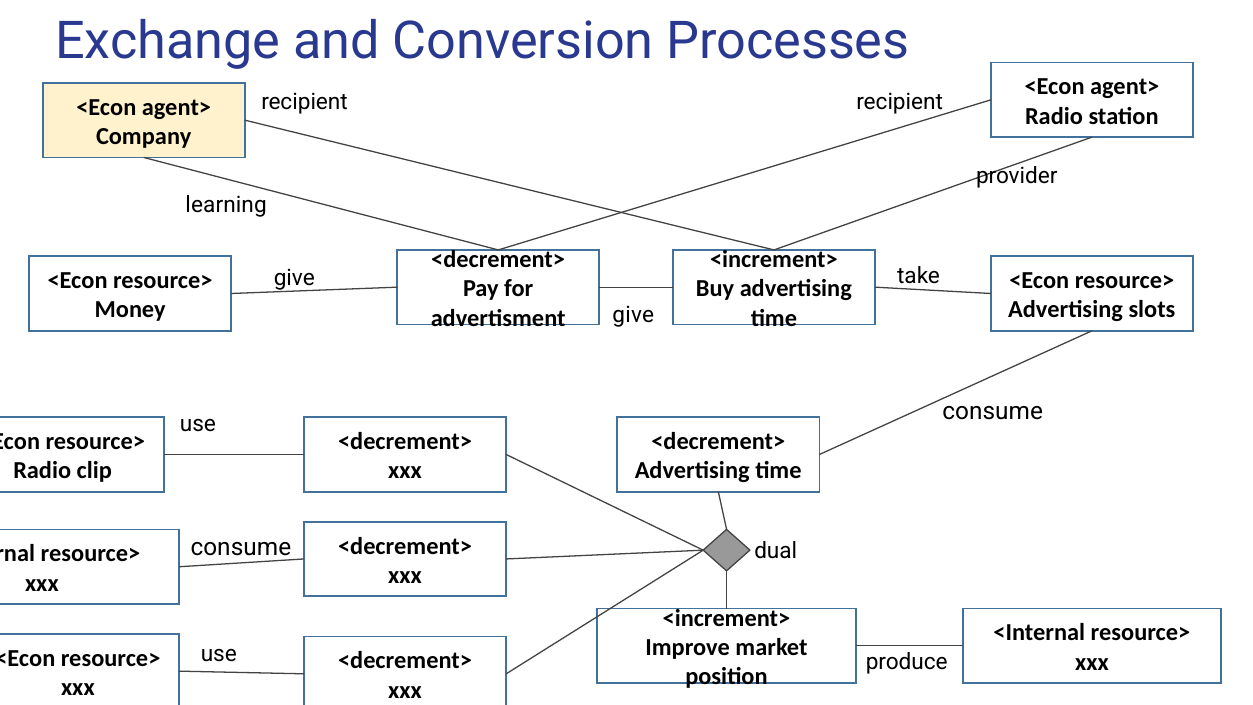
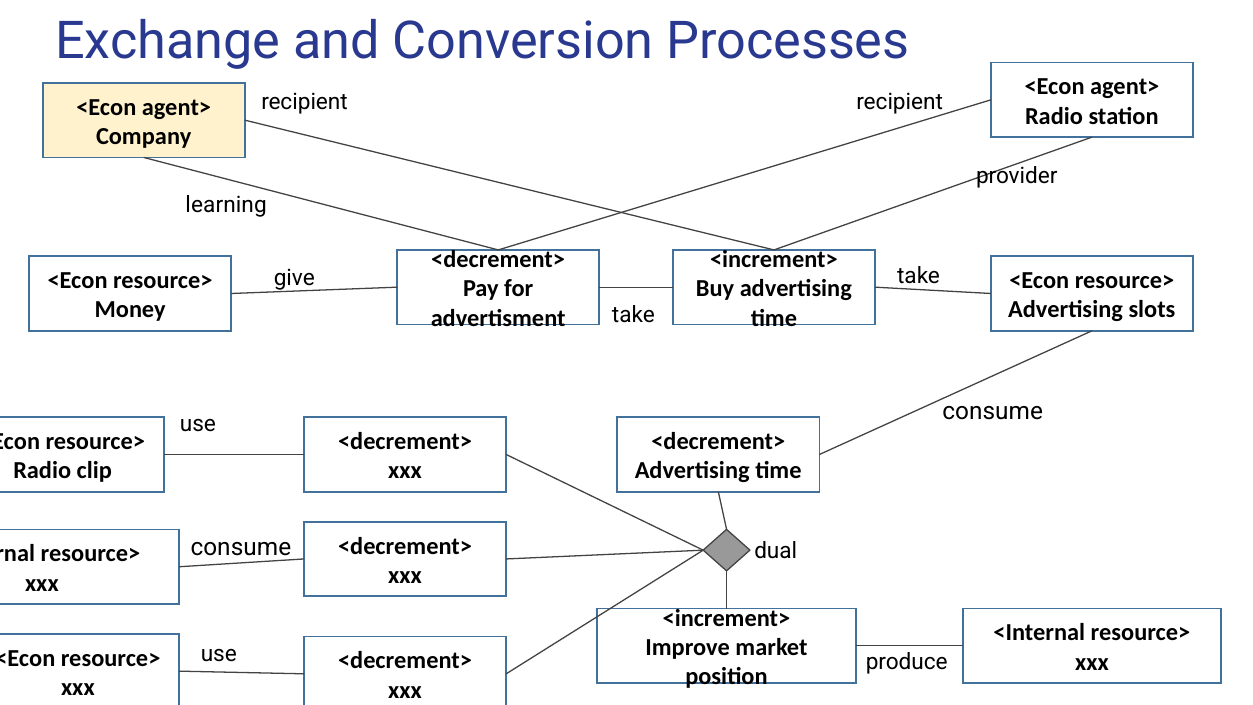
give: give -> take (633, 315)
